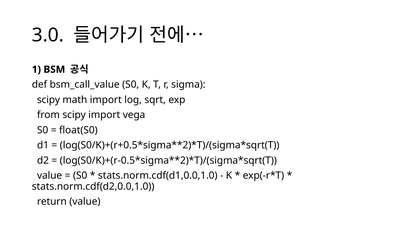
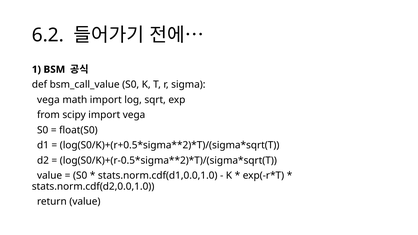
3.0: 3.0 -> 6.2 (48, 35)
scipy: scipy -> vega (48, 100)
